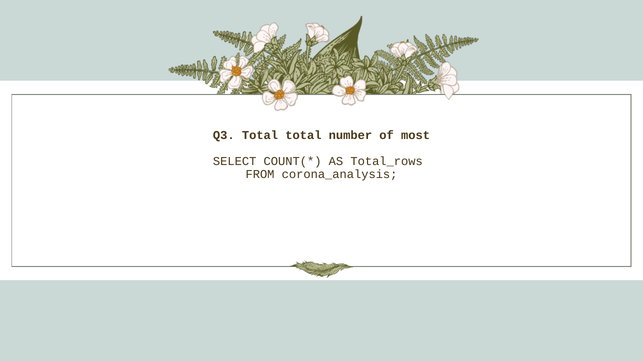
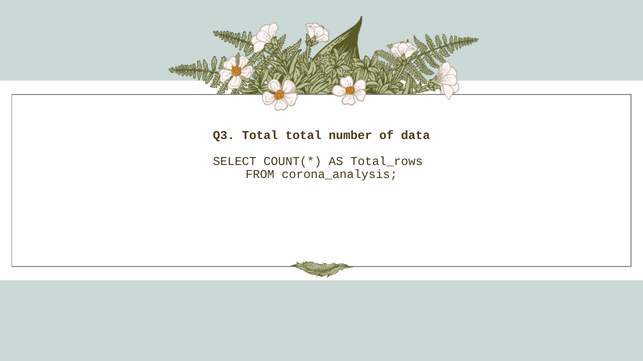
most: most -> data (416, 136)
